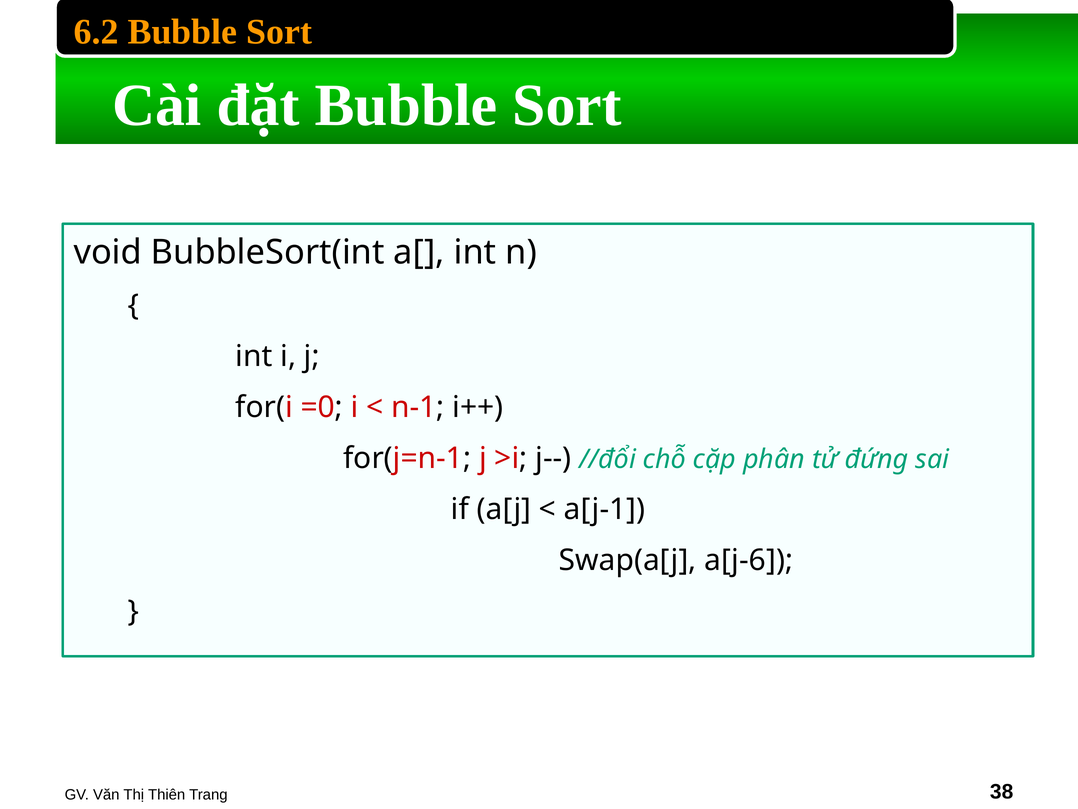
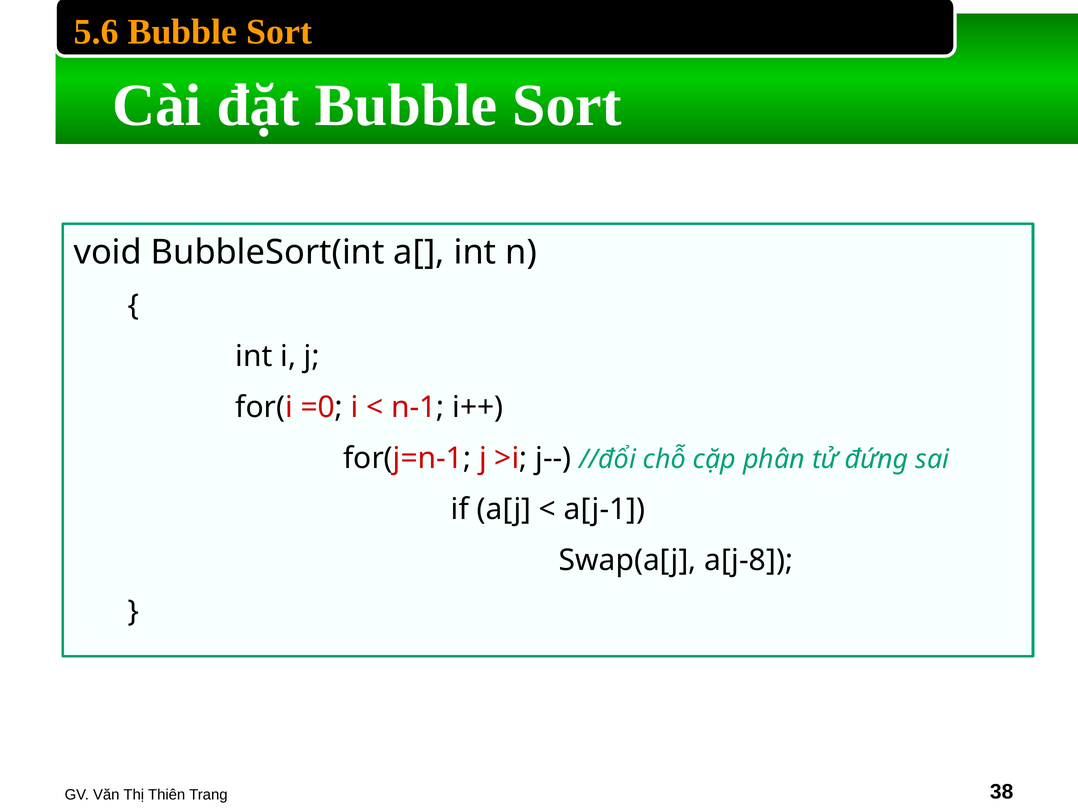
6.2: 6.2 -> 5.6 (96, 32)
a[j-6: a[j-6 -> a[j-8 (749, 560)
